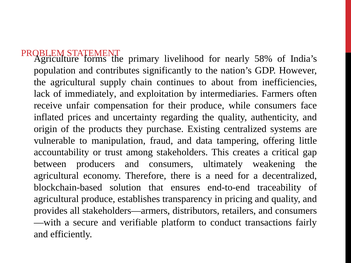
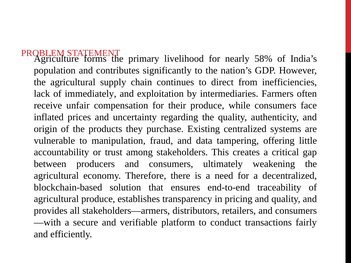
about: about -> direct (222, 82)
